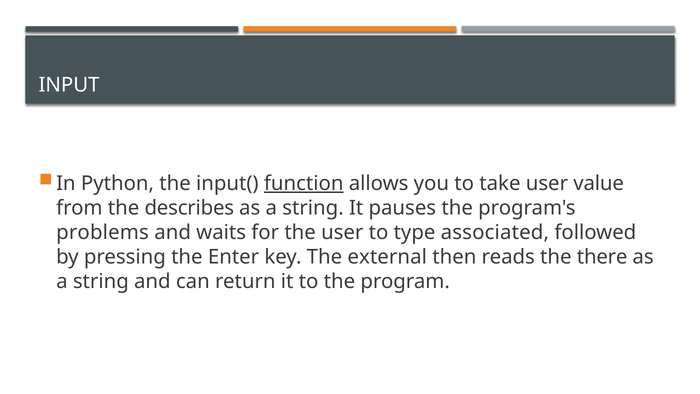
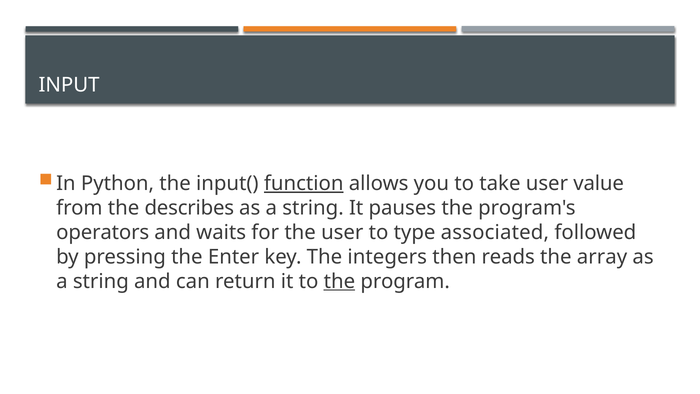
problems: problems -> operators (103, 232)
external: external -> integers (387, 257)
there: there -> array (602, 257)
the underline: none -> present (339, 281)
